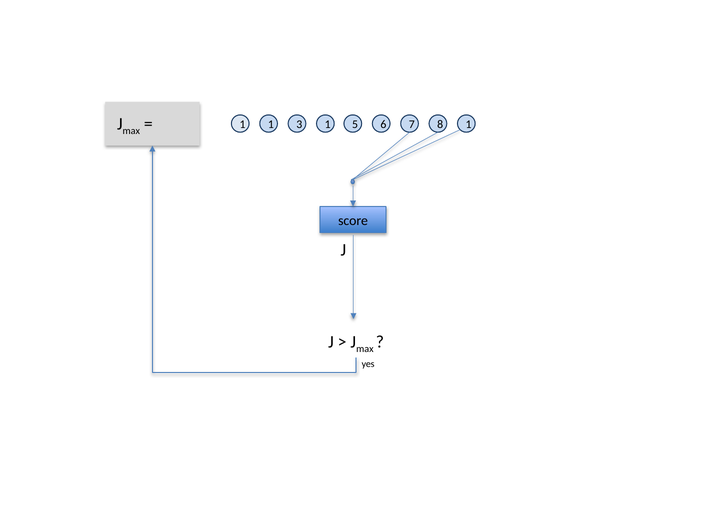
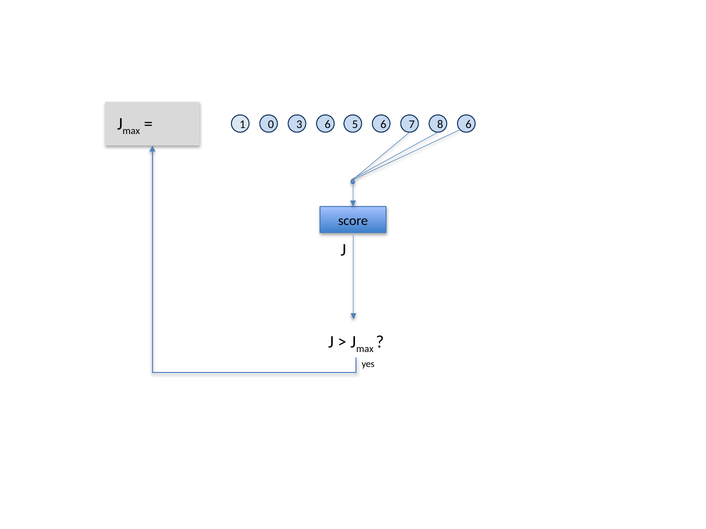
1 1: 1 -> 0 (271, 124)
3 1: 1 -> 6 (328, 124)
1: 1 -> 6 (469, 124)
